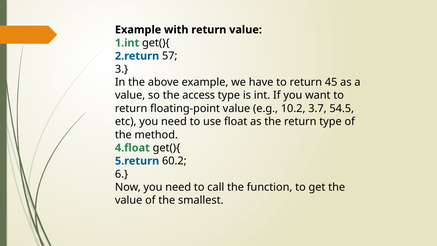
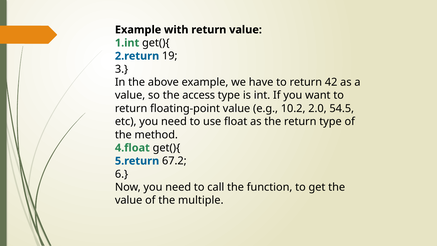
57: 57 -> 19 (170, 56)
45: 45 -> 42 (331, 82)
3.7: 3.7 -> 2.0 (317, 108)
60.2: 60.2 -> 67.2 (174, 161)
smallest: smallest -> multiple (201, 200)
